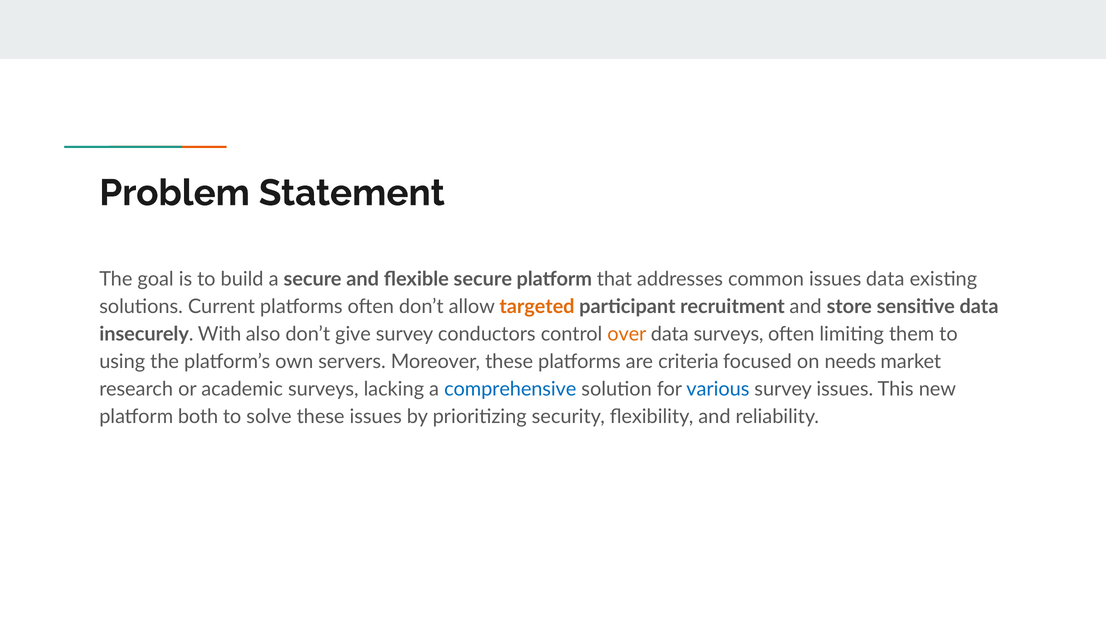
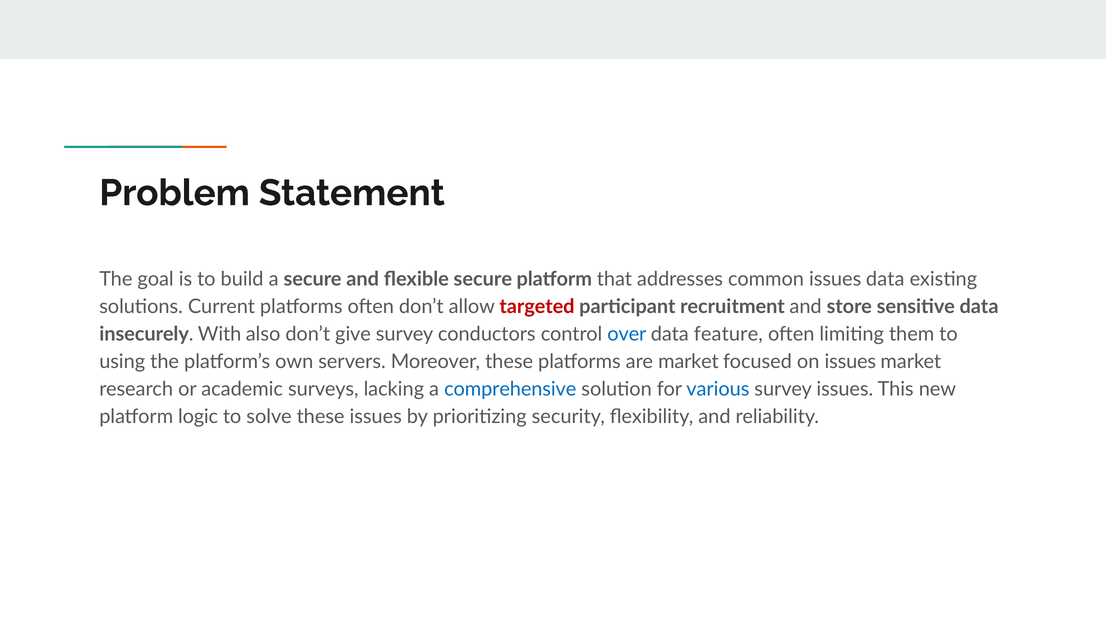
targeted colour: orange -> red (537, 307)
over colour: orange -> blue (627, 334)
data surveys: surveys -> feature (728, 334)
are criteria: criteria -> market (688, 362)
on needs: needs -> issues (850, 362)
both: both -> logic (198, 417)
